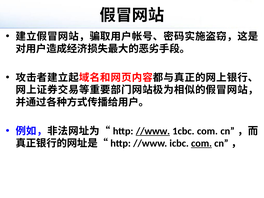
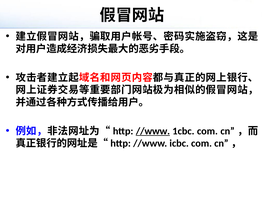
com underline: present -> none (201, 143)
